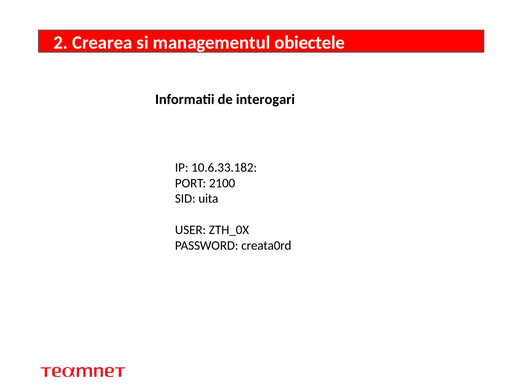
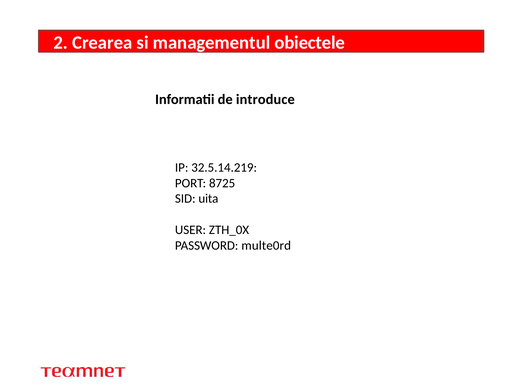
interogari: interogari -> introduce (265, 99)
10.6.33.182: 10.6.33.182 -> 32.5.14.219 (224, 167)
2100: 2100 -> 8725 (222, 183)
creata0rd: creata0rd -> multe0rd (266, 245)
